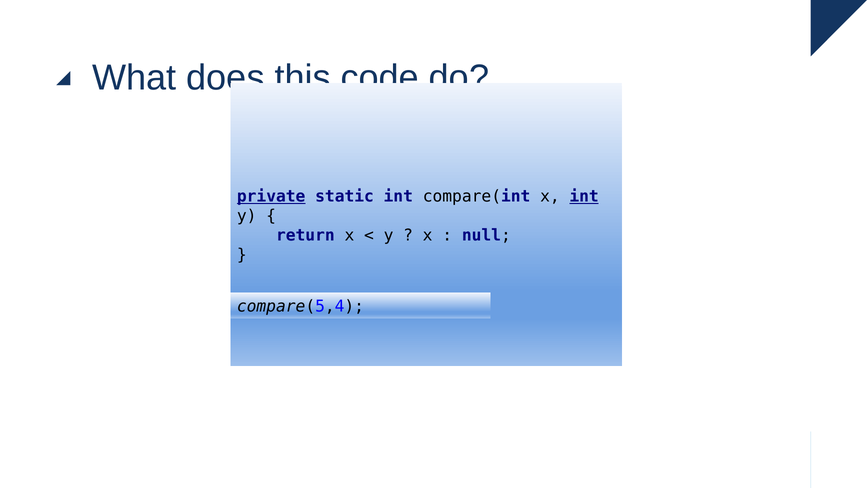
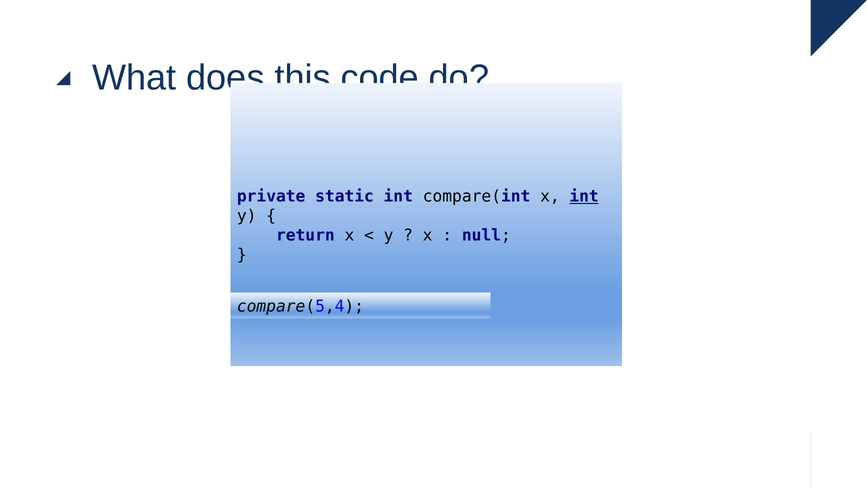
private underline: present -> none (271, 196)
